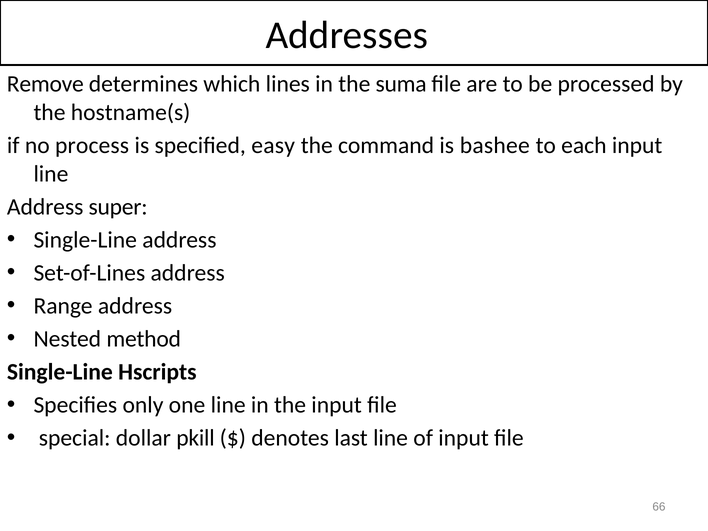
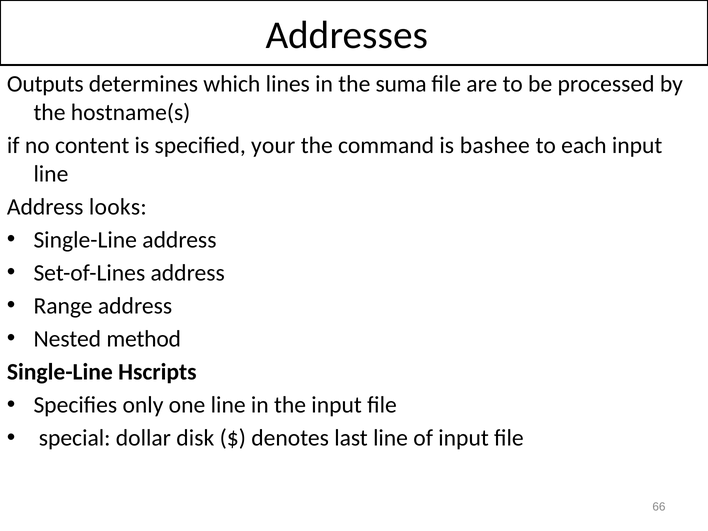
Remove: Remove -> Outputs (45, 84)
process: process -> content (92, 146)
easy: easy -> your (273, 146)
super: super -> looks (118, 207)
pkill: pkill -> disk (195, 438)
